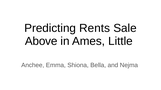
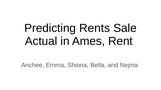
Above: Above -> Actual (41, 41)
Little: Little -> Rent (120, 41)
